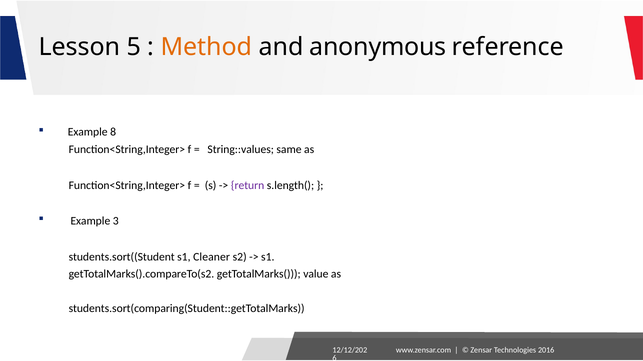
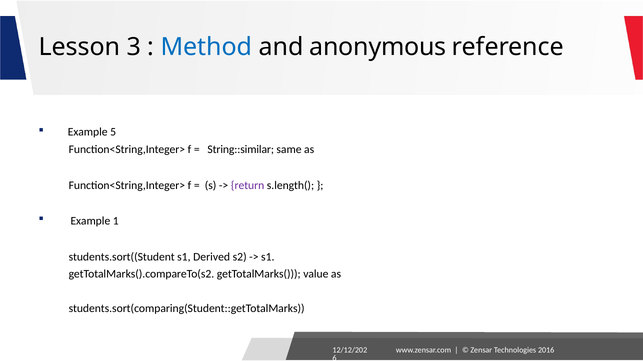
5: 5 -> 3 (134, 47)
Method colour: orange -> blue (206, 47)
8: 8 -> 5 (113, 132)
String::values: String::values -> String::similar (241, 150)
3: 3 -> 1 (116, 221)
Cleaner: Cleaner -> Derived (212, 257)
